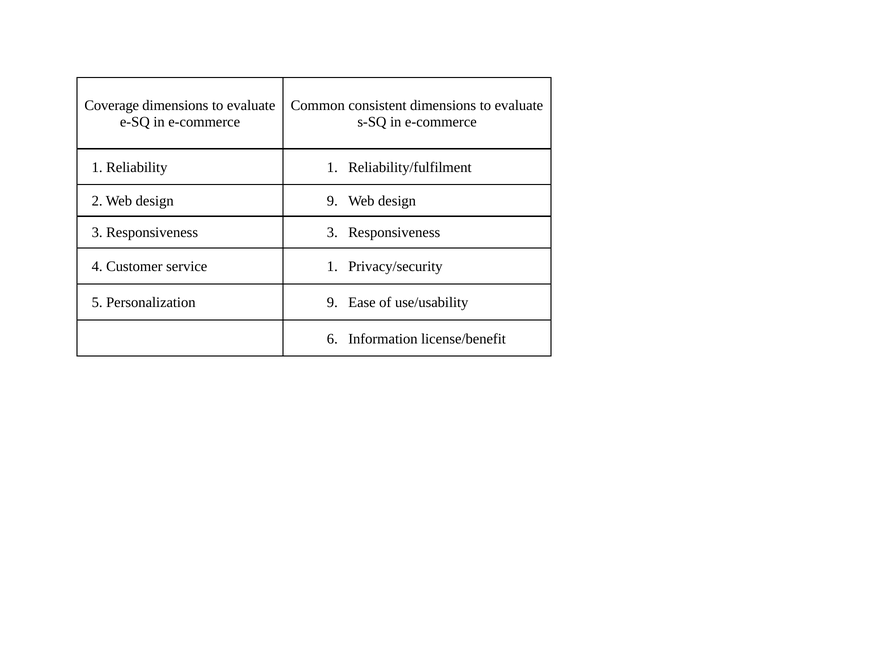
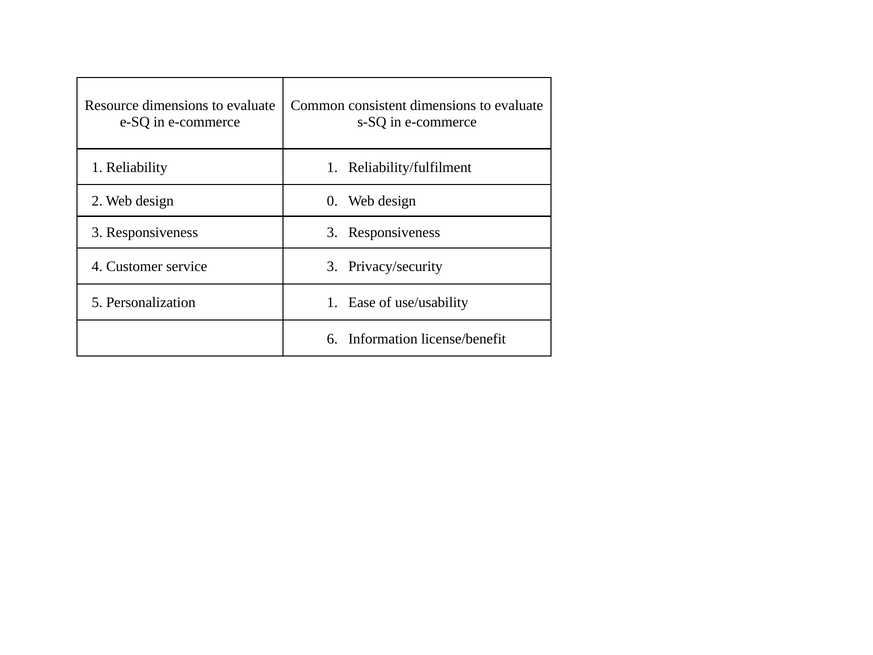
Coverage: Coverage -> Resource (112, 106)
design 9: 9 -> 0 (332, 201)
service 1: 1 -> 3 (332, 266)
Personalization 9: 9 -> 1 (332, 303)
